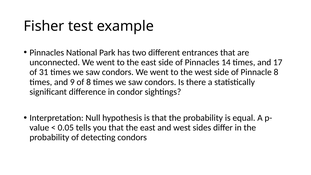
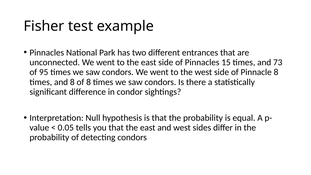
14: 14 -> 15 (226, 62)
17: 17 -> 73 (278, 62)
31: 31 -> 95 (44, 72)
and 9: 9 -> 8 (72, 82)
